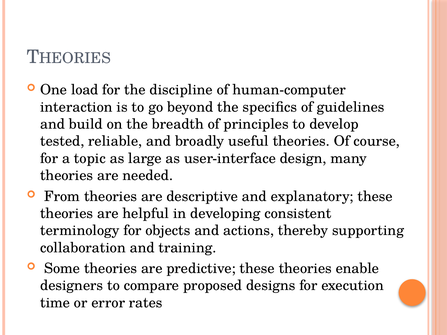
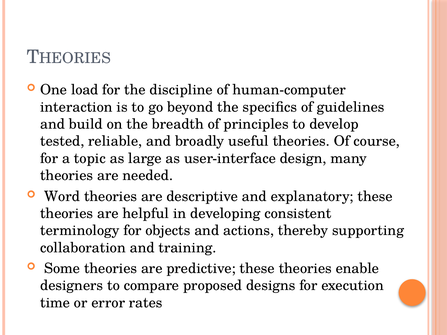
From: From -> Word (62, 196)
